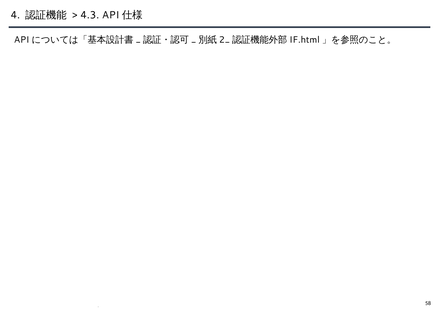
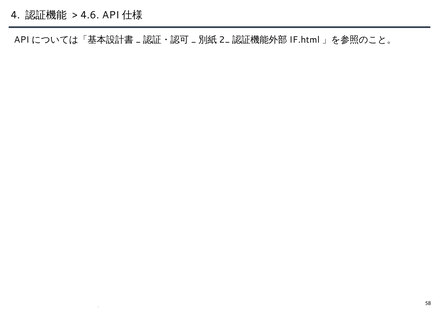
4.3: 4.3 -> 4.6 (90, 15)
